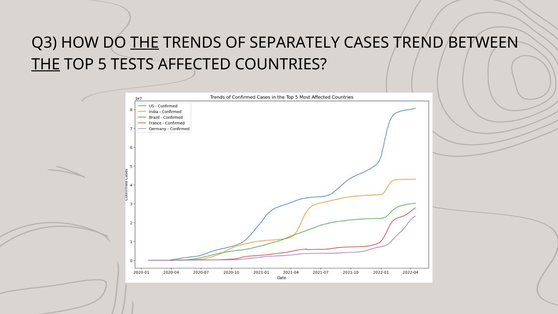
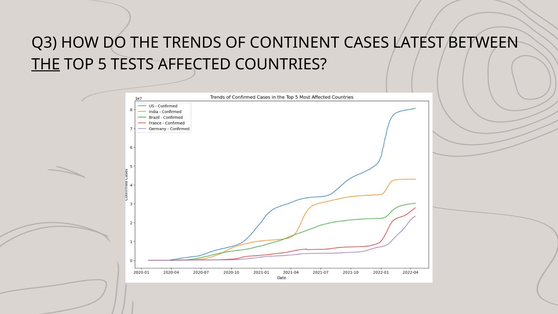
THE underline: present -> none (145, 43)
SEPARATELY: SEPARATELY -> CONTINENT (295, 43)
TREND: TREND -> LATEST (419, 43)
